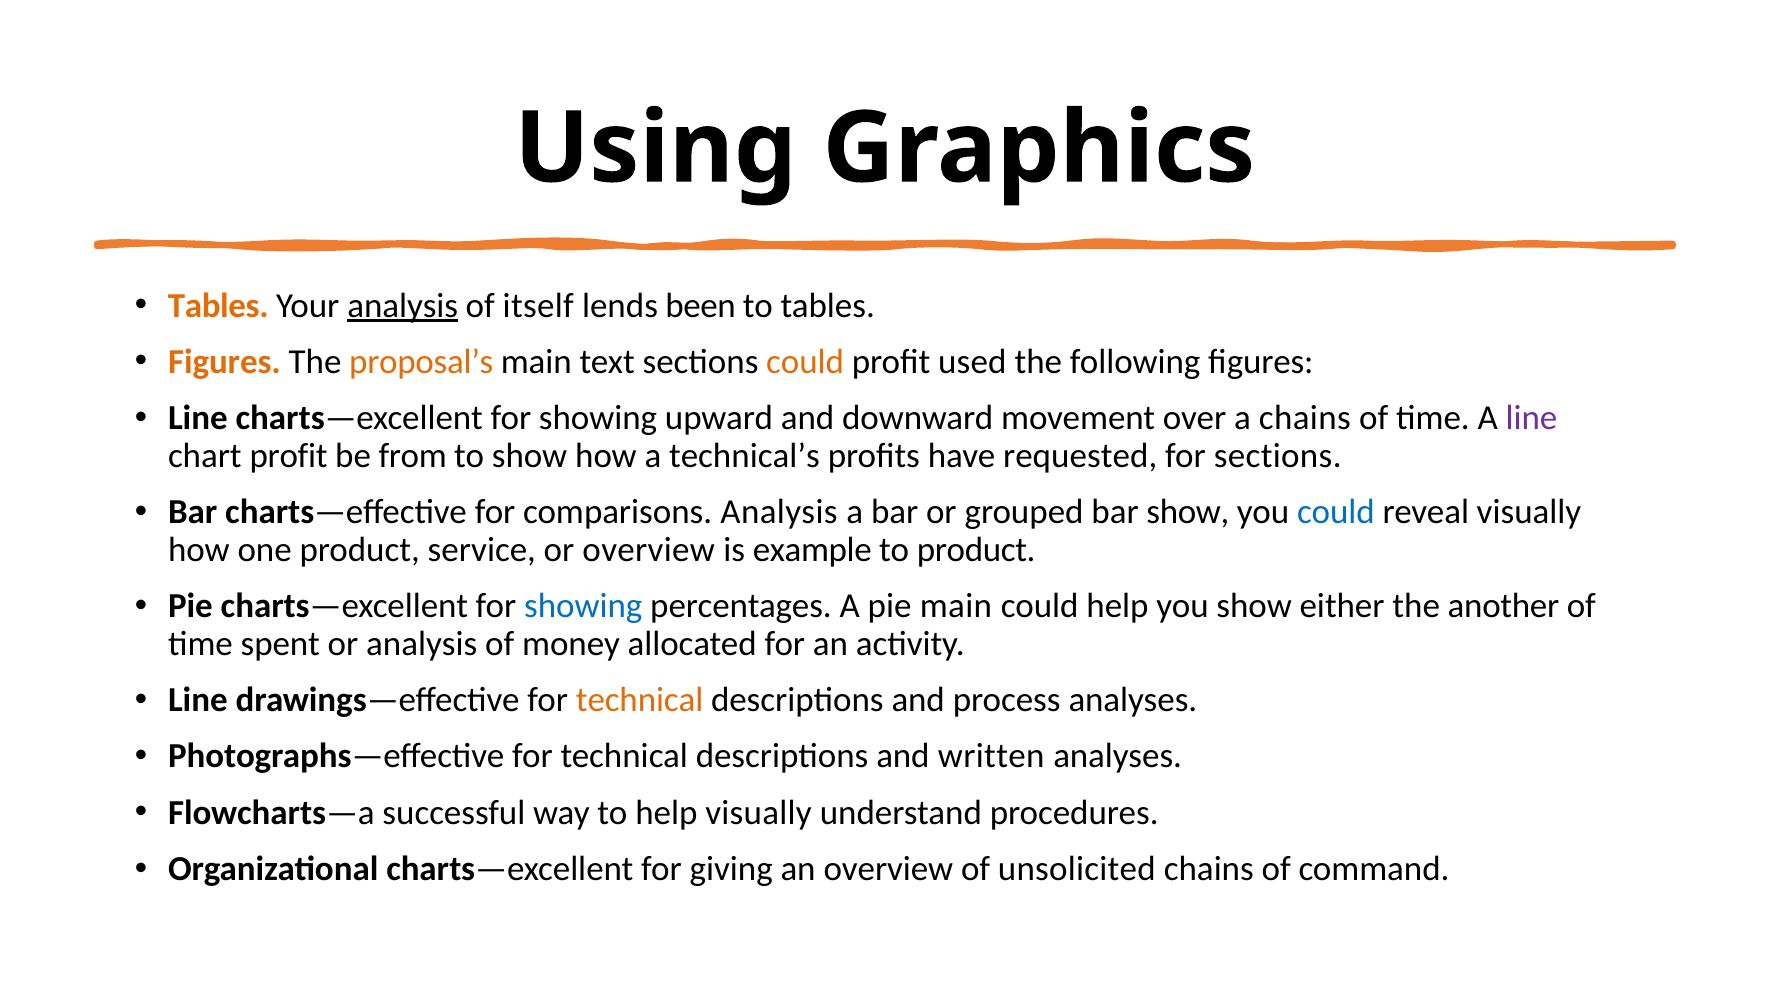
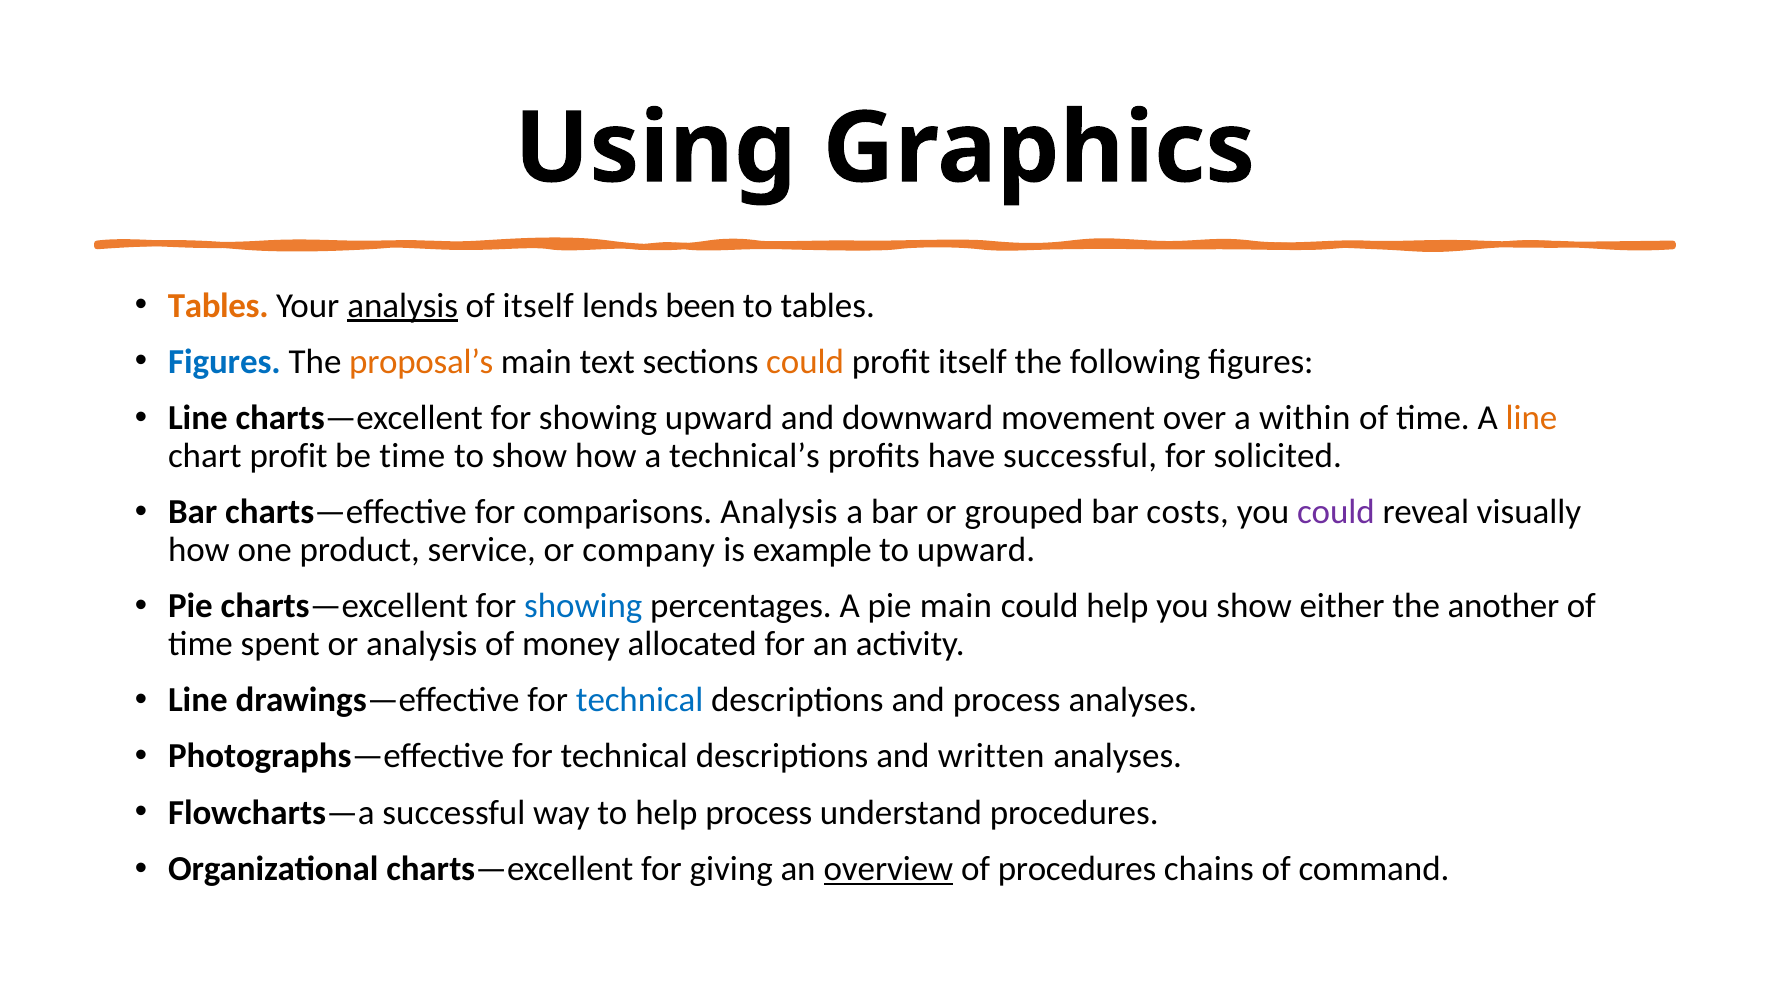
Figures colour: orange -> blue (224, 362)
profit used: used -> itself (973, 362)
a chains: chains -> within (1305, 418)
line colour: purple -> orange (1532, 418)
be from: from -> time (412, 456)
have requested: requested -> successful (1080, 456)
for sections: sections -> solicited (1278, 456)
bar show: show -> costs (1188, 512)
could colour: blue -> purple (1336, 512)
or overview: overview -> company (649, 550)
to product: product -> upward (976, 550)
technical colour: orange -> blue (640, 700)
help visually: visually -> process (759, 812)
overview underline: none -> present (888, 869)
of unsolicited: unsolicited -> procedures (1077, 869)
